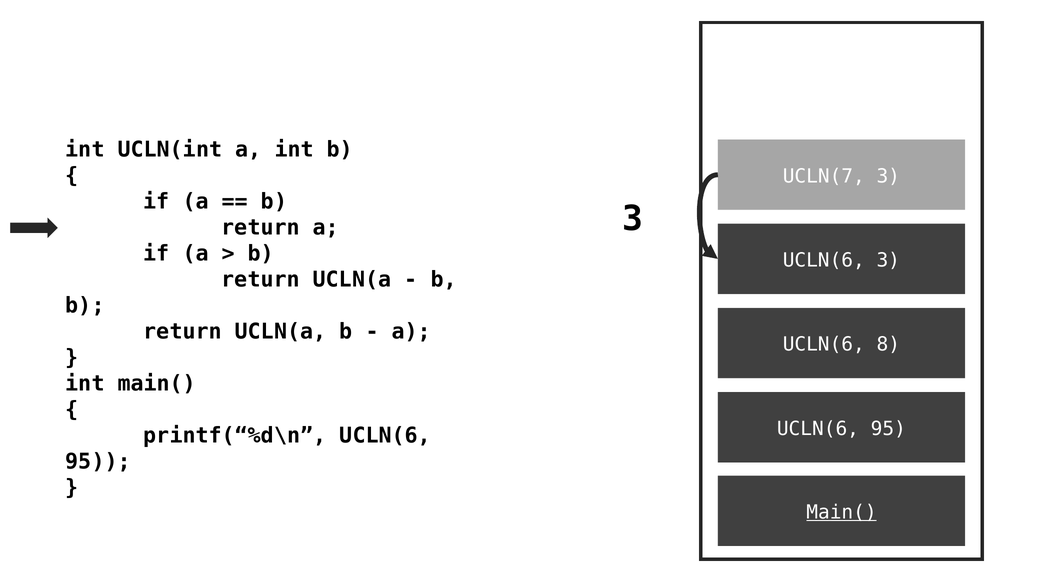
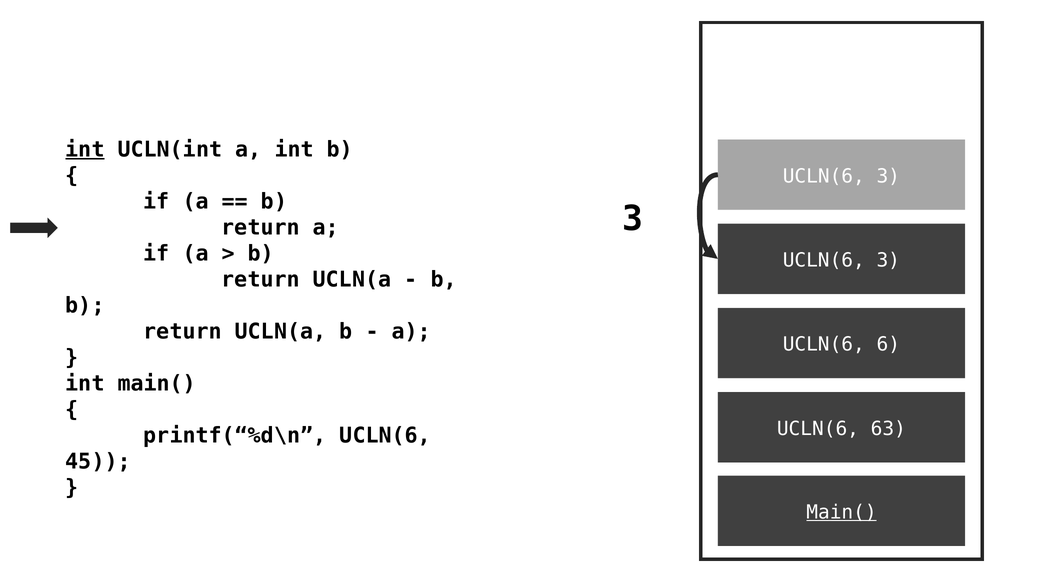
int underline: none -> present (85, 149)
UCLN(7: UCLN(7 -> UCLN(6 (824, 176)
8: 8 -> 6 (888, 344)
95: 95 -> 63 (888, 429)
95: 95 -> 45 (98, 461)
